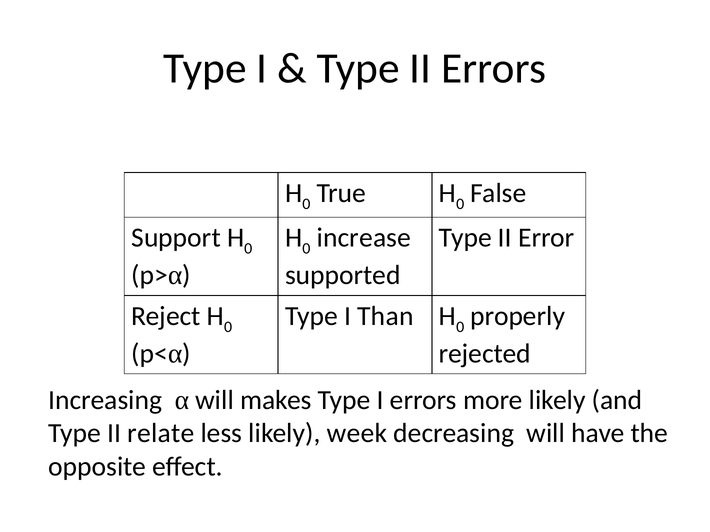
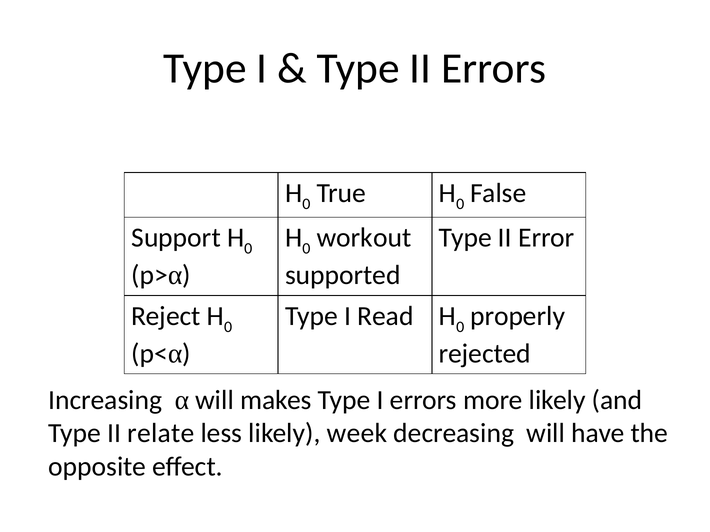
increase: increase -> workout (364, 238)
Than: Than -> Read (386, 316)
